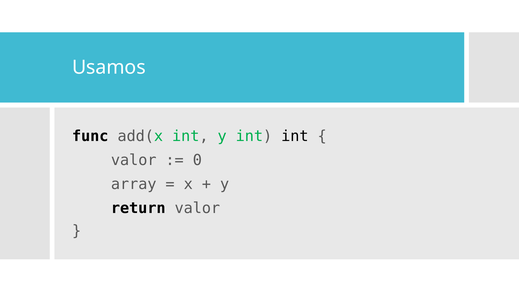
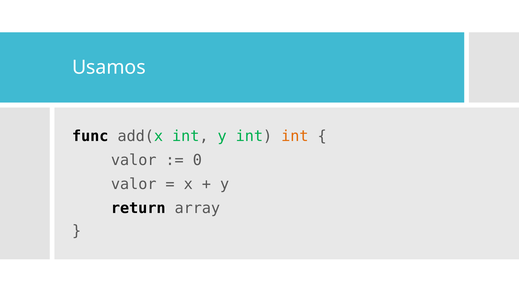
int colour: black -> orange (295, 136)
array: array -> valor (134, 184)
return valor: valor -> array (197, 208)
